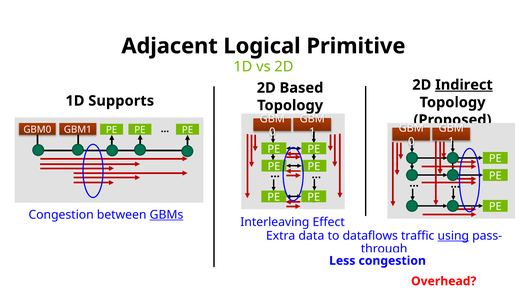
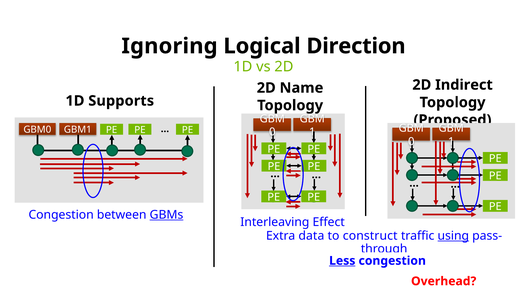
Adjacent: Adjacent -> Ignoring (169, 46)
Primitive: Primitive -> Direction (356, 46)
Indirect underline: present -> none (464, 85)
Based: Based -> Name (301, 88)
dataflows: dataflows -> construct (370, 236)
Less underline: none -> present (342, 261)
